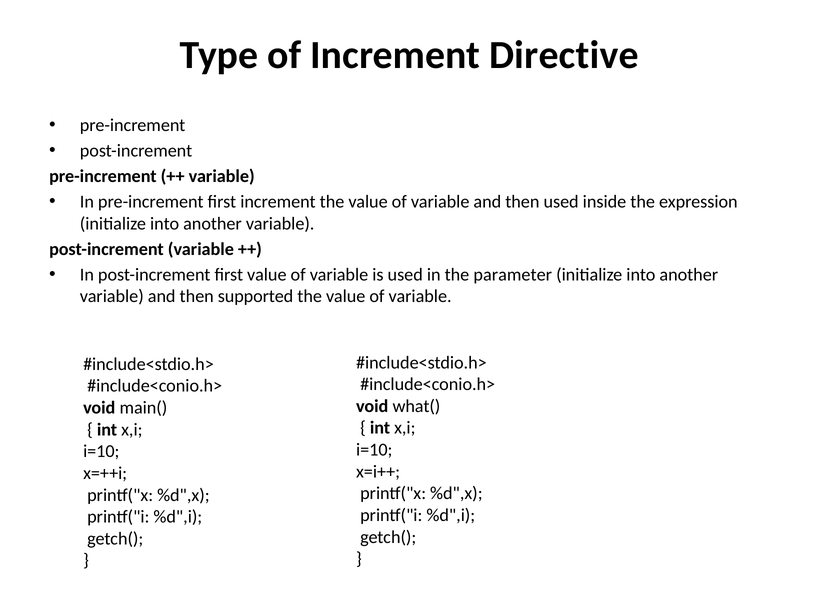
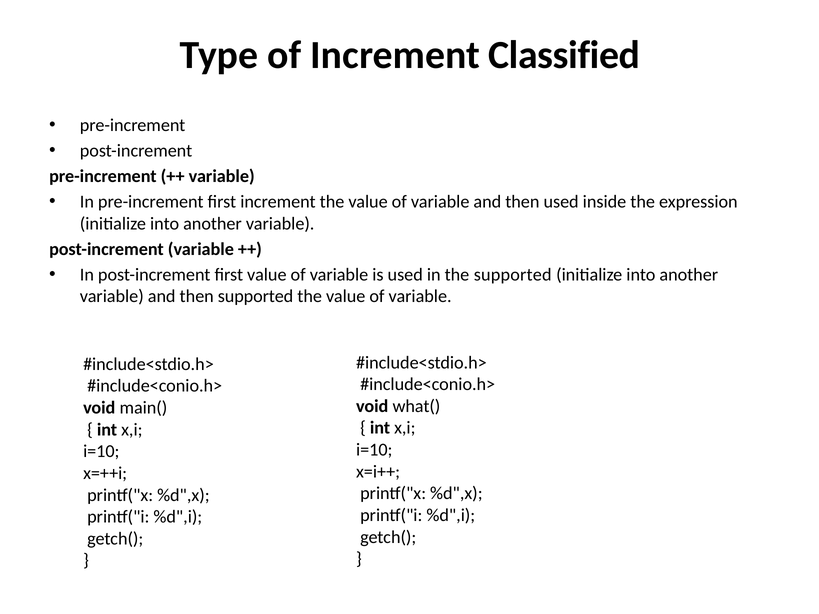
Directive: Directive -> Classified (564, 55)
the parameter: parameter -> supported (513, 275)
